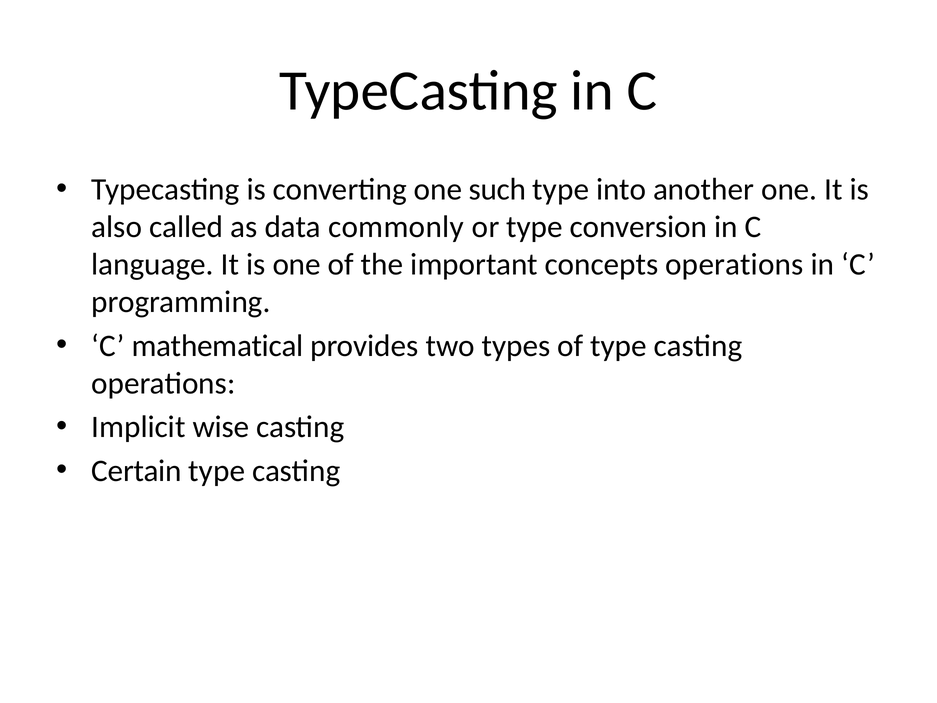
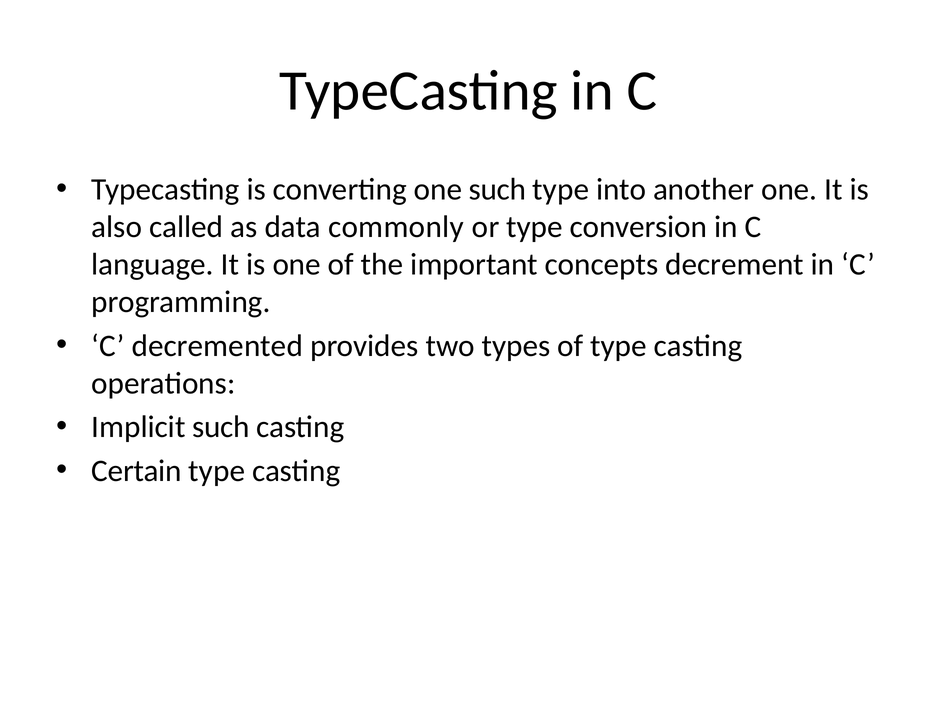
concepts operations: operations -> decrement (735, 265)
mathematical: mathematical -> decremented (217, 346)
Implicit wise: wise -> such (221, 427)
